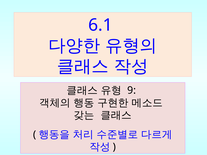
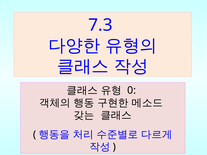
6.1: 6.1 -> 7.3 (100, 25)
9: 9 -> 0 (132, 91)
